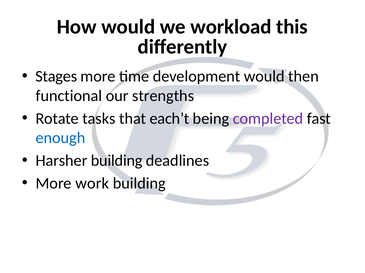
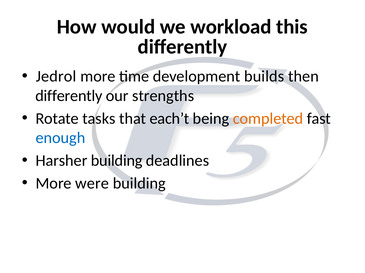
Stages: Stages -> Jedrol (56, 77)
development would: would -> builds (264, 77)
functional: functional -> differently (69, 96)
completed colour: purple -> orange (268, 119)
work: work -> were (92, 184)
